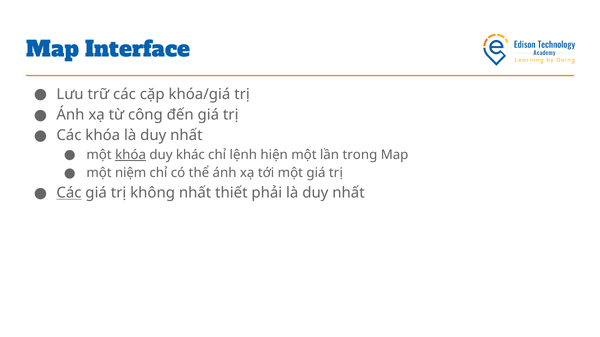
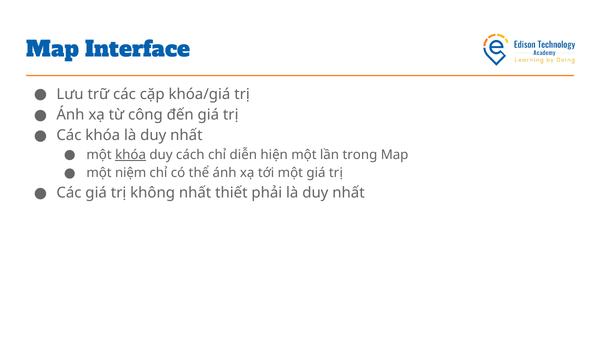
khác: khác -> cách (190, 155)
lệnh: lệnh -> diễn (243, 155)
Các underline: present -> none (69, 193)
